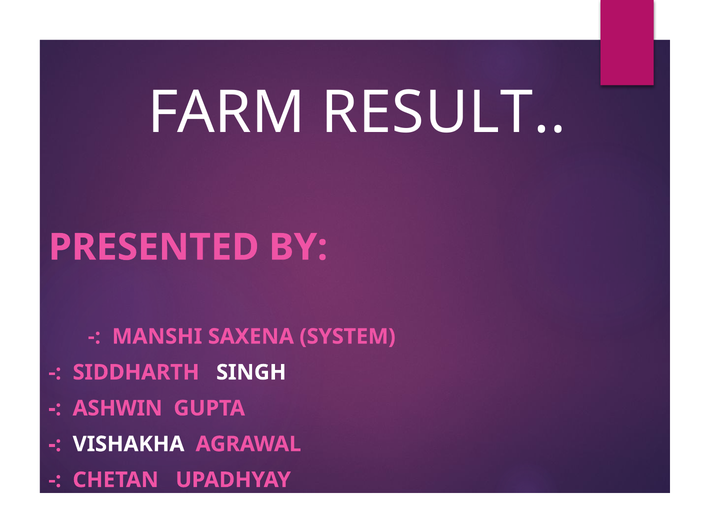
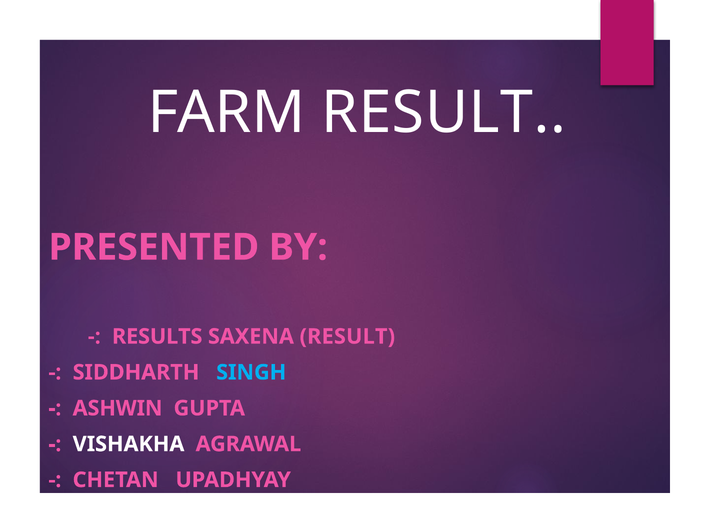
MANSHI: MANSHI -> RESULTS (157, 336)
SAXENA SYSTEM: SYSTEM -> RESULT (347, 336)
SINGH colour: white -> light blue (251, 372)
